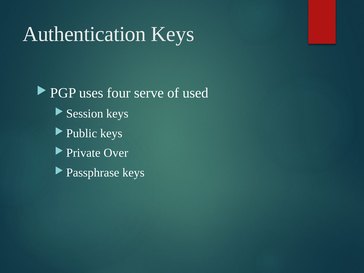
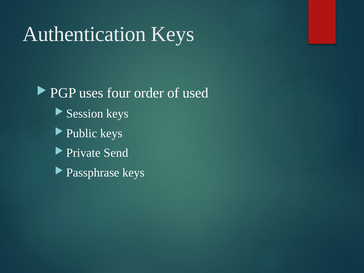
serve: serve -> order (149, 93)
Over: Over -> Send (116, 153)
